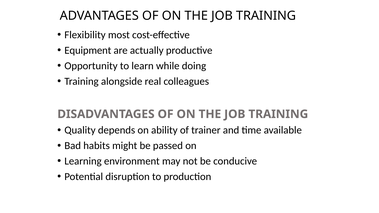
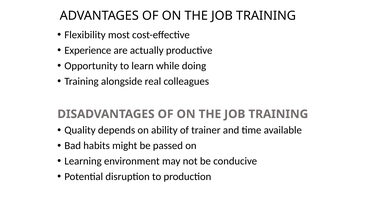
Equipment: Equipment -> Experience (88, 50)
